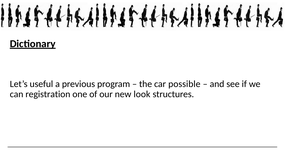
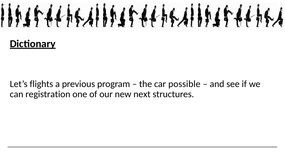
useful: useful -> flights (41, 84)
look: look -> next (142, 94)
